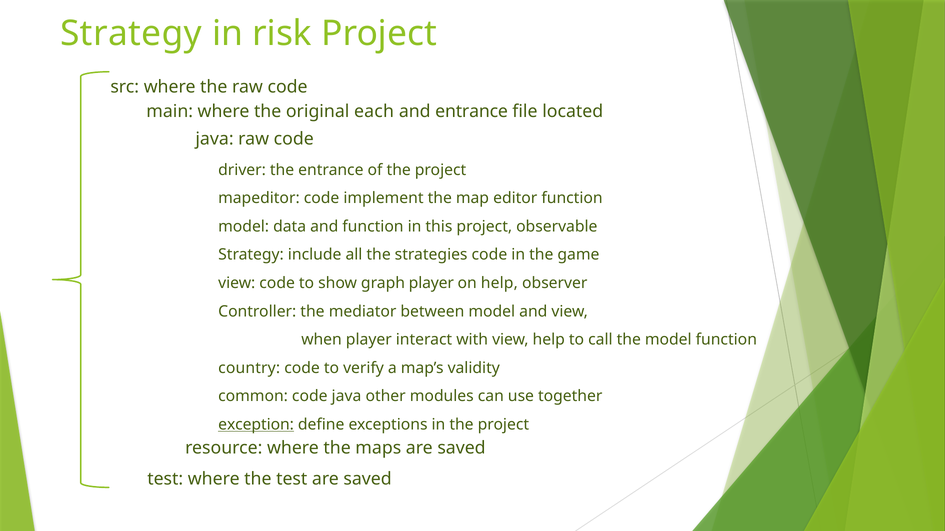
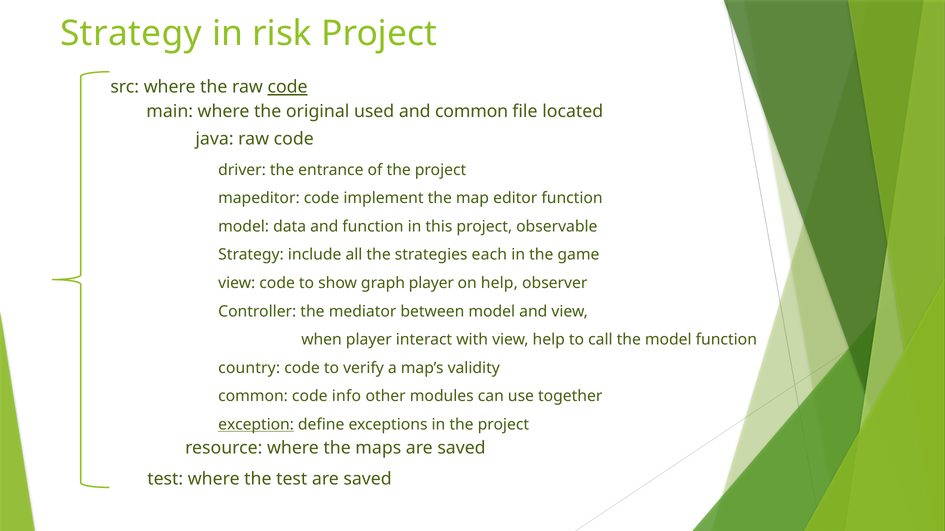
code underline: none -> present (288, 87)
each: each -> used (374, 111)
and entrance: entrance -> common (472, 111)
strategies code: code -> each (489, 255)
code java: java -> info (346, 397)
